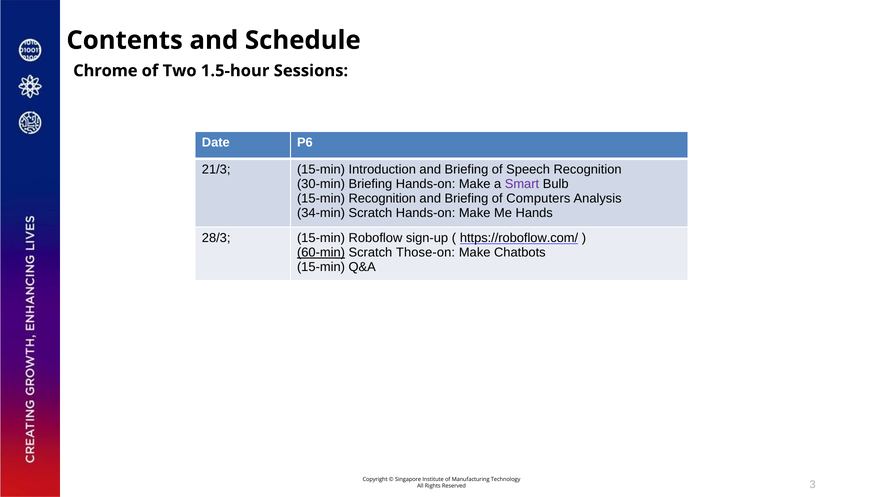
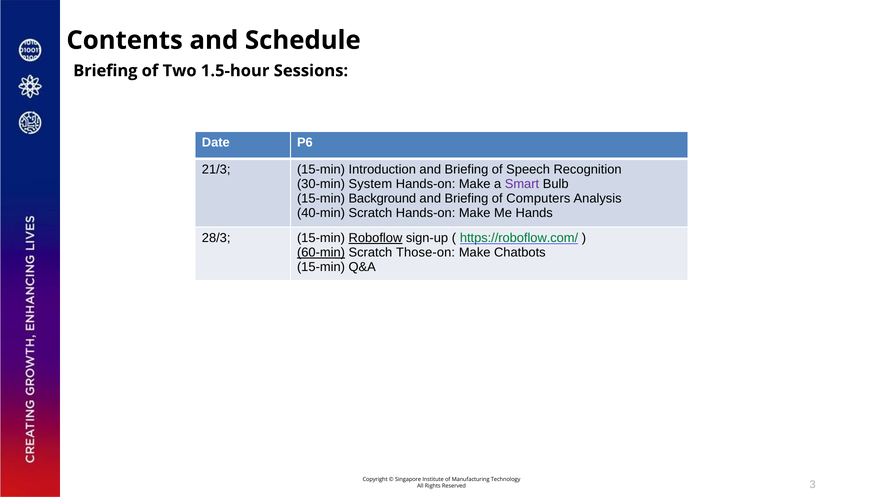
Chrome: Chrome -> Briefing (105, 71)
30-min Briefing: Briefing -> System (370, 184)
15-min Recognition: Recognition -> Background (382, 198)
34-min: 34-min -> 40-min (321, 213)
Roboflow underline: none -> present (375, 238)
https://roboflow.com/ colour: black -> green (519, 238)
